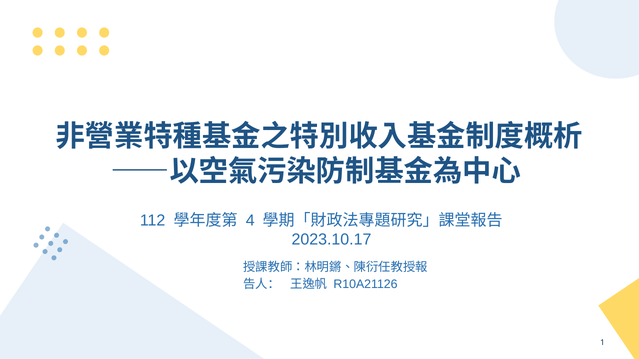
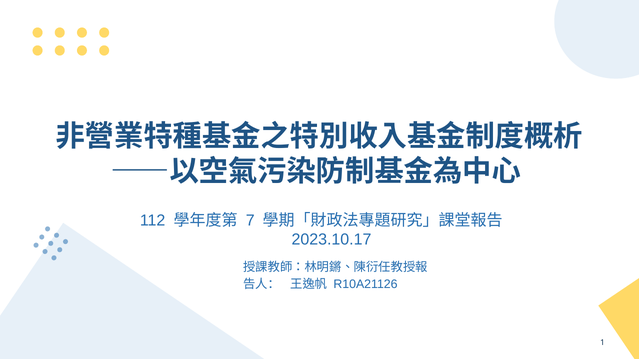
4: 4 -> 7 (250, 221)
